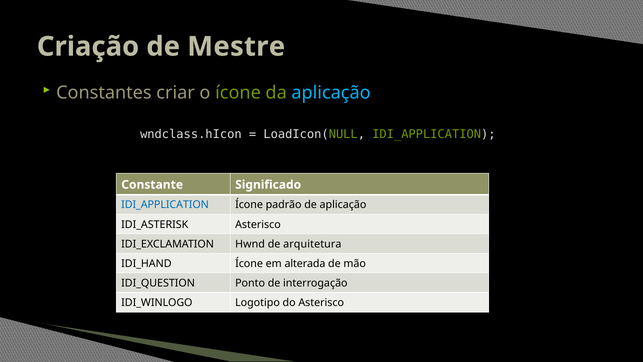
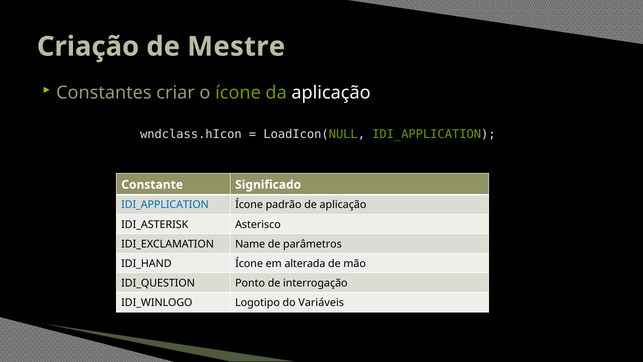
aplicação colour: light blue -> white (331, 93)
Hwnd: Hwnd -> Name (250, 244)
arquitetura: arquitetura -> parâmetros (312, 244)
do Asterisco: Asterisco -> Variáveis (321, 303)
